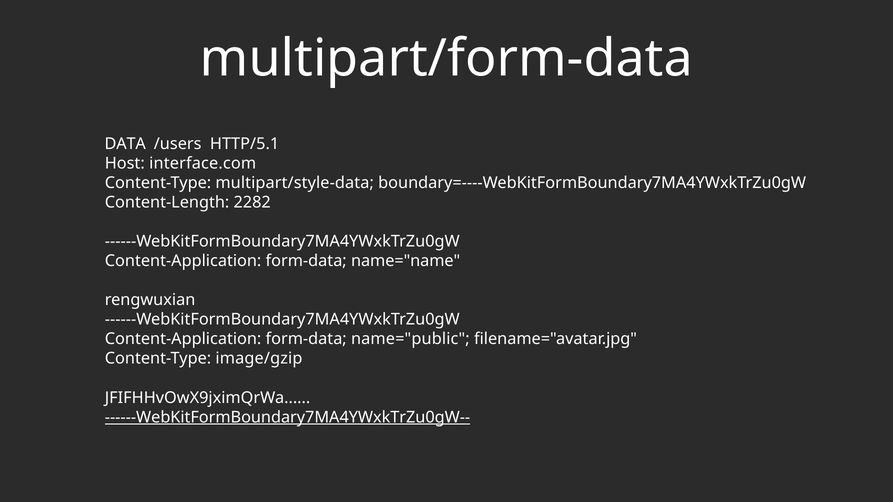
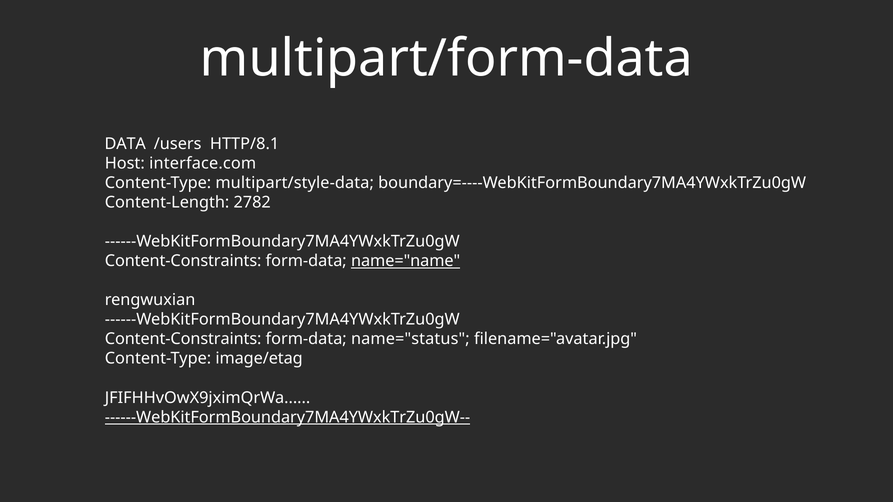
HTTP/5.1: HTTP/5.1 -> HTTP/8.1 (245, 144)
2282: 2282 -> 2782 (252, 203)
Content-Application: Content-Application -> Content-Constraints (183, 261)
name="name underline: none -> present (406, 261)
Content-Application: Content-Application -> Content-Constraints (183, 339)
name="public: name="public -> name="status (410, 339)
image/gzip: image/gzip -> image/etag (259, 359)
